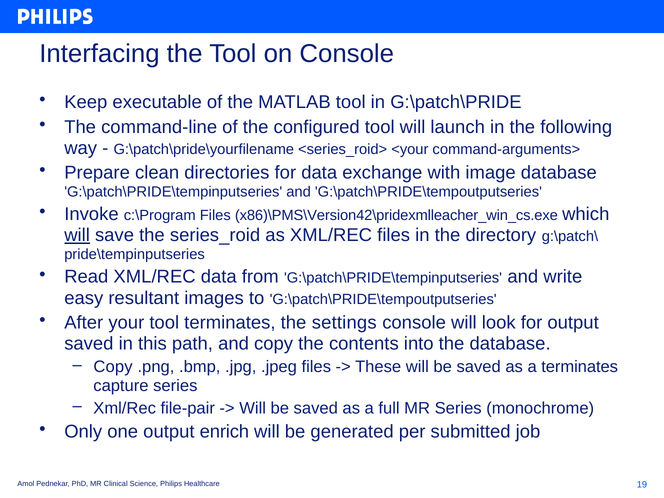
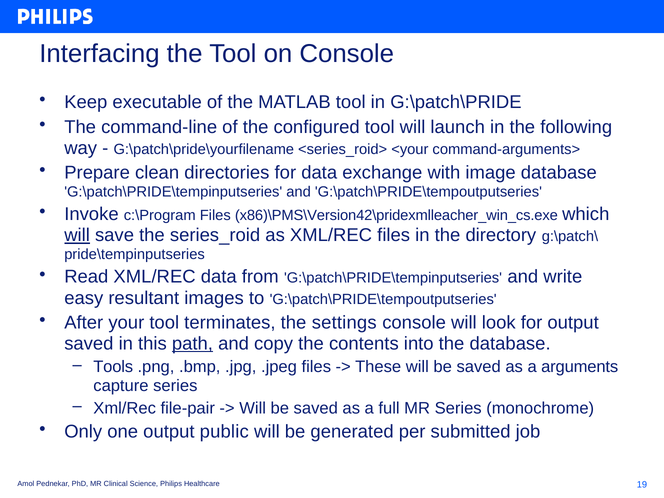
path underline: none -> present (192, 344)
Copy: Copy -> Tools (113, 367)
a terminates: terminates -> arguments (580, 367)
enrich: enrich -> public (224, 432)
